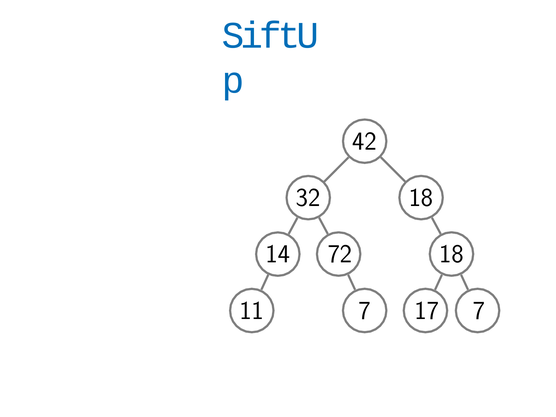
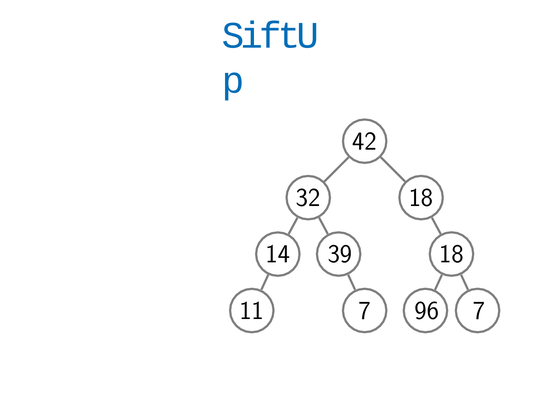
72: 72 -> 39 (340, 254)
17: 17 -> 96 (427, 310)
